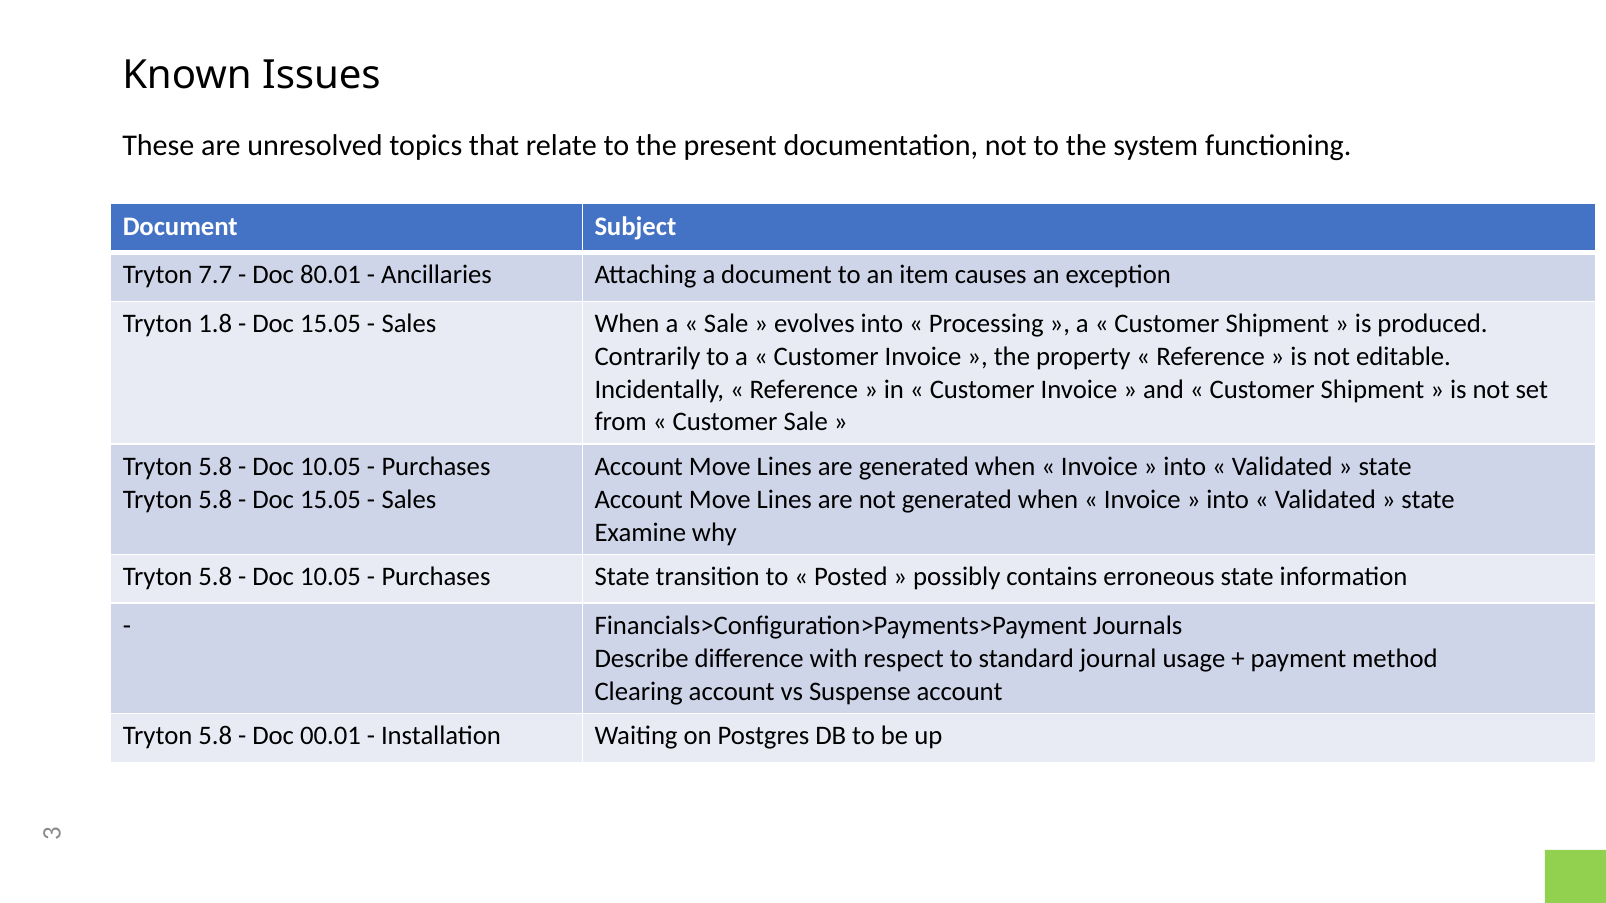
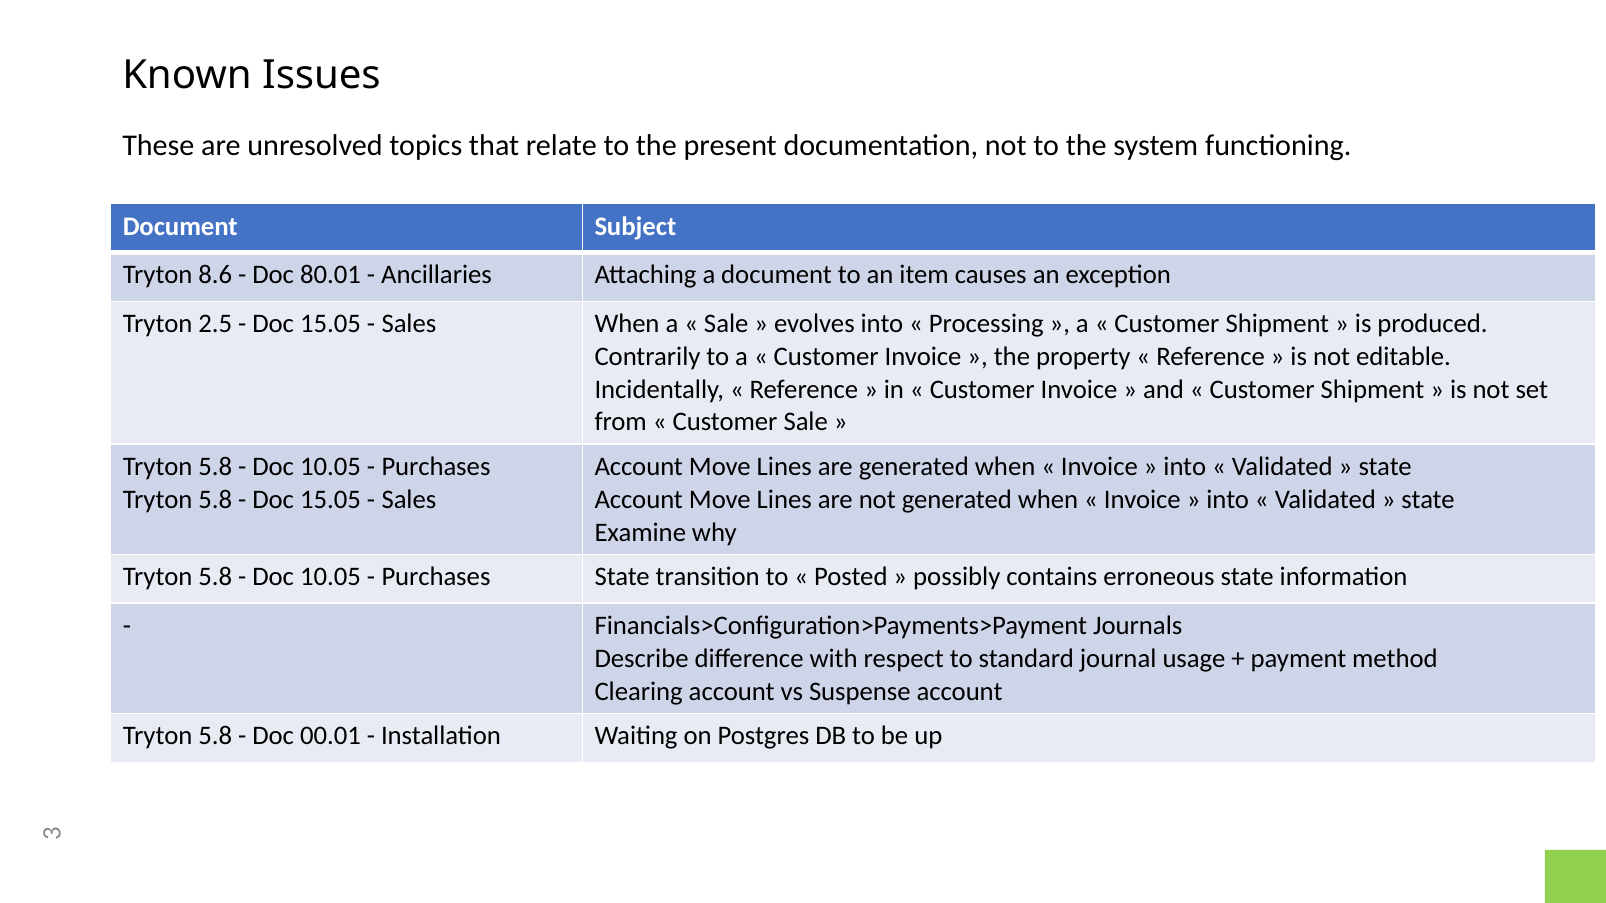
7.7: 7.7 -> 8.6 (215, 275)
1.8: 1.8 -> 2.5 (215, 324)
